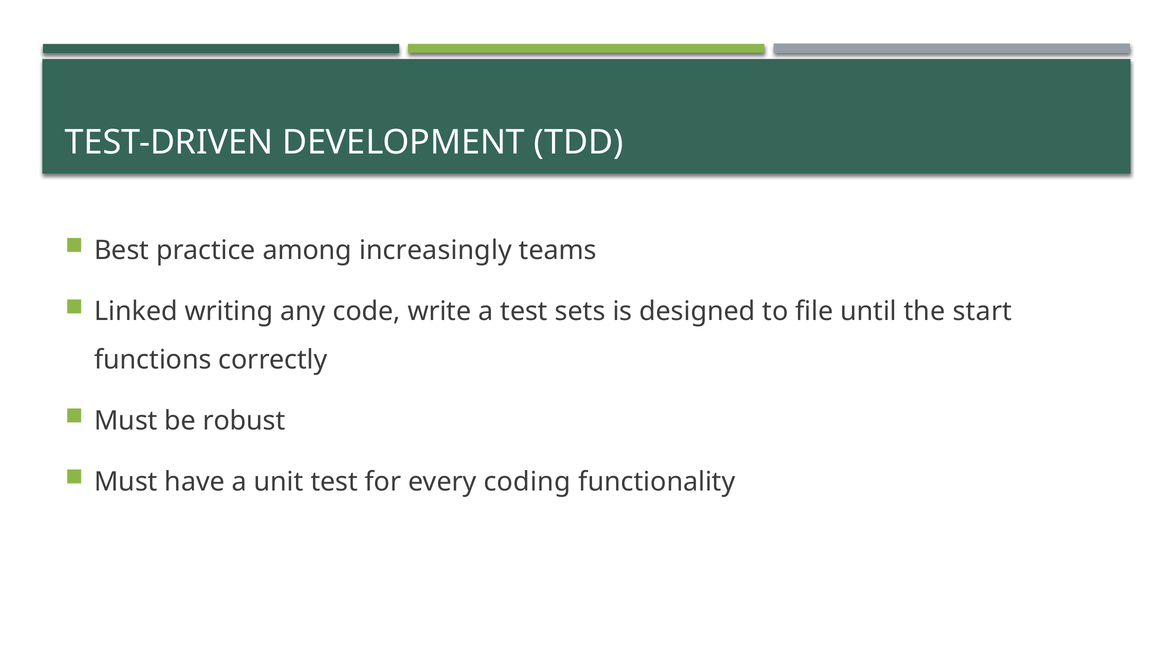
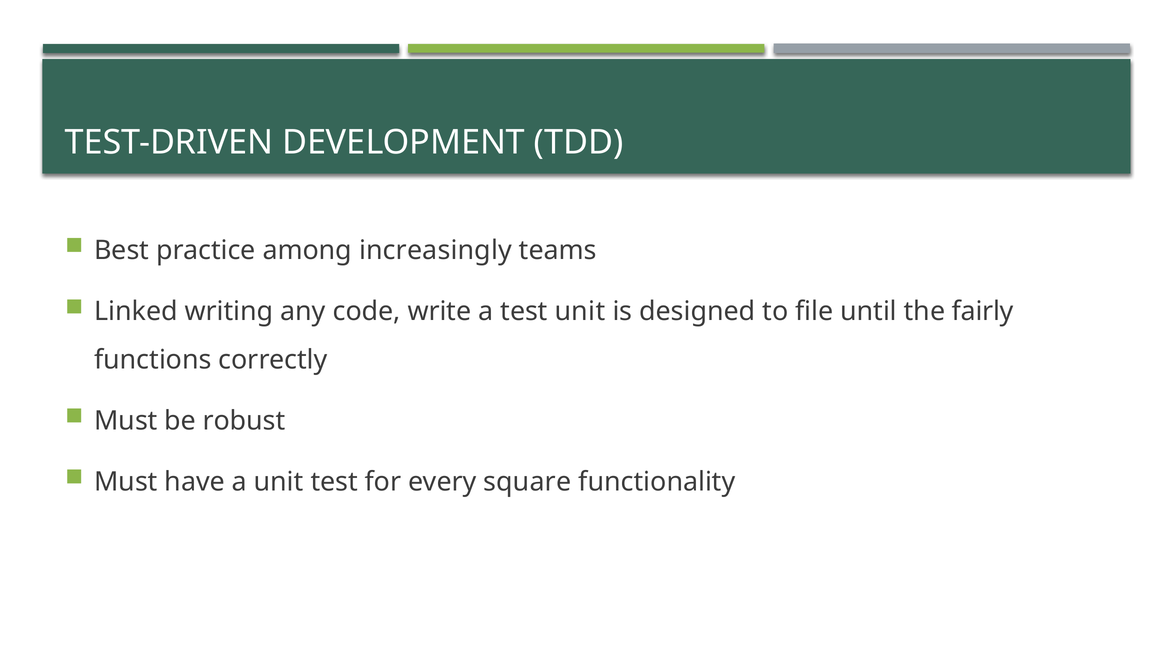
test sets: sets -> unit (580, 311)
start: start -> fairly (983, 311)
coding: coding -> square (527, 482)
